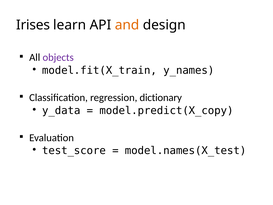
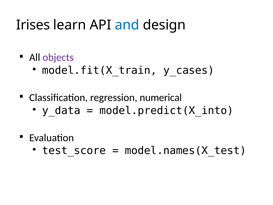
and colour: orange -> blue (127, 25)
y_names: y_names -> y_cases (189, 70)
dictionary: dictionary -> numerical (161, 97)
model.predict(X_copy: model.predict(X_copy -> model.predict(X_into (166, 110)
